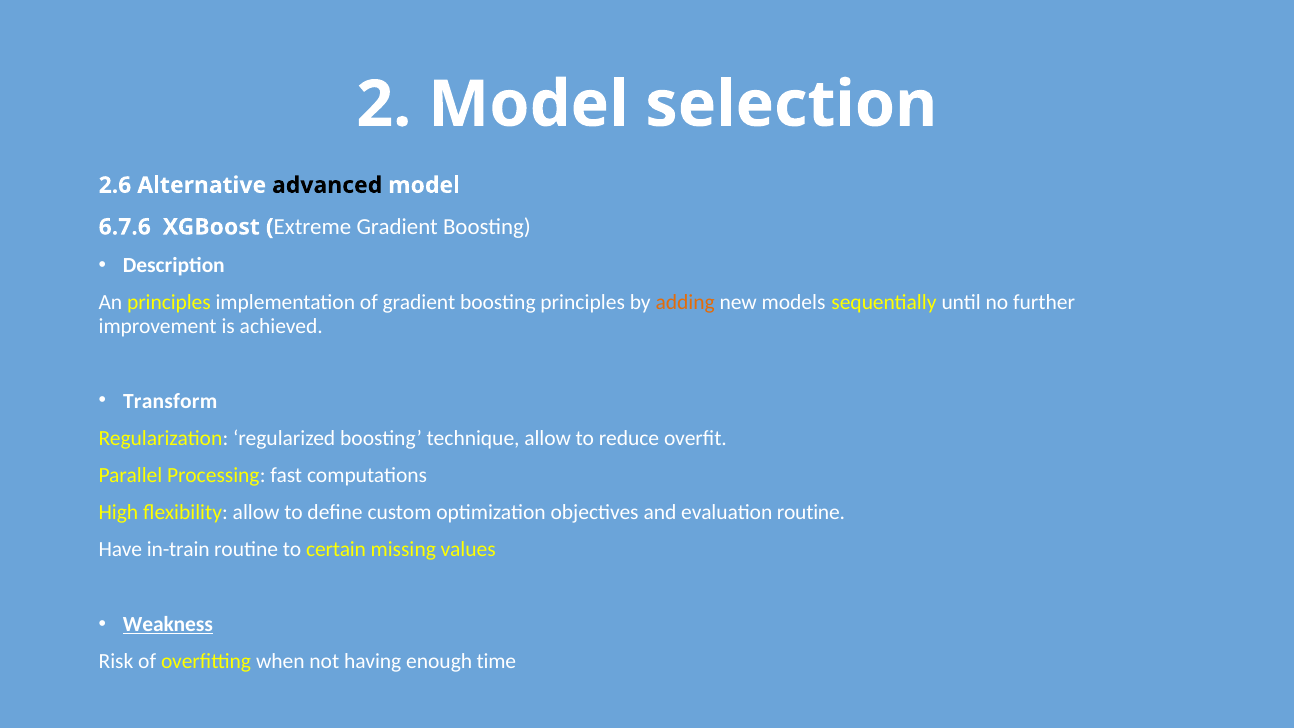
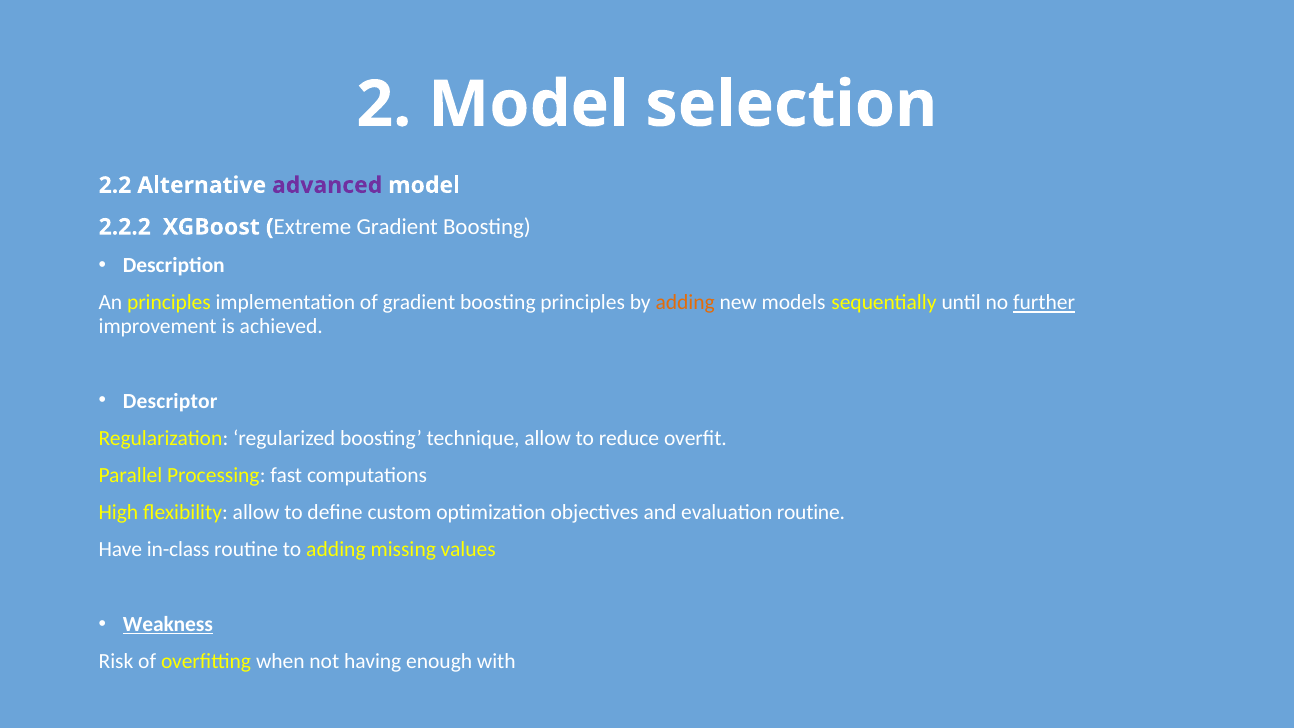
2.6: 2.6 -> 2.2 (115, 185)
advanced colour: black -> purple (327, 185)
6.7.6: 6.7.6 -> 2.2.2 (125, 227)
further underline: none -> present (1044, 303)
Transform: Transform -> Descriptor (170, 401)
in-train: in-train -> in-class (178, 550)
to certain: certain -> adding (336, 550)
time: time -> with (496, 661)
